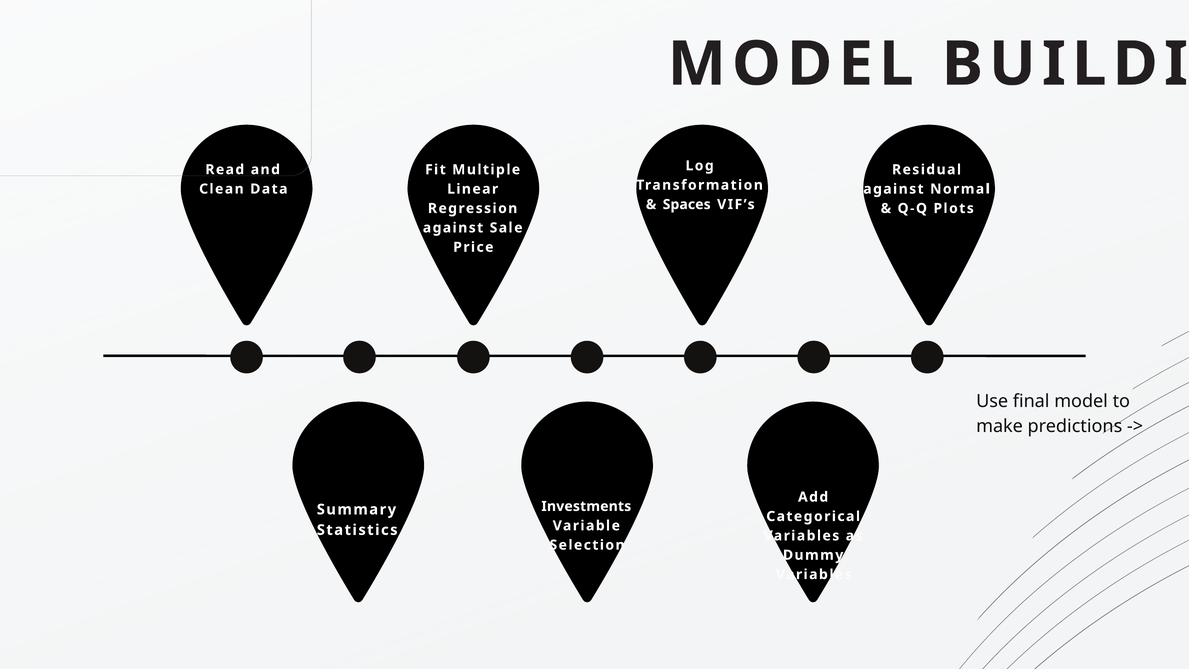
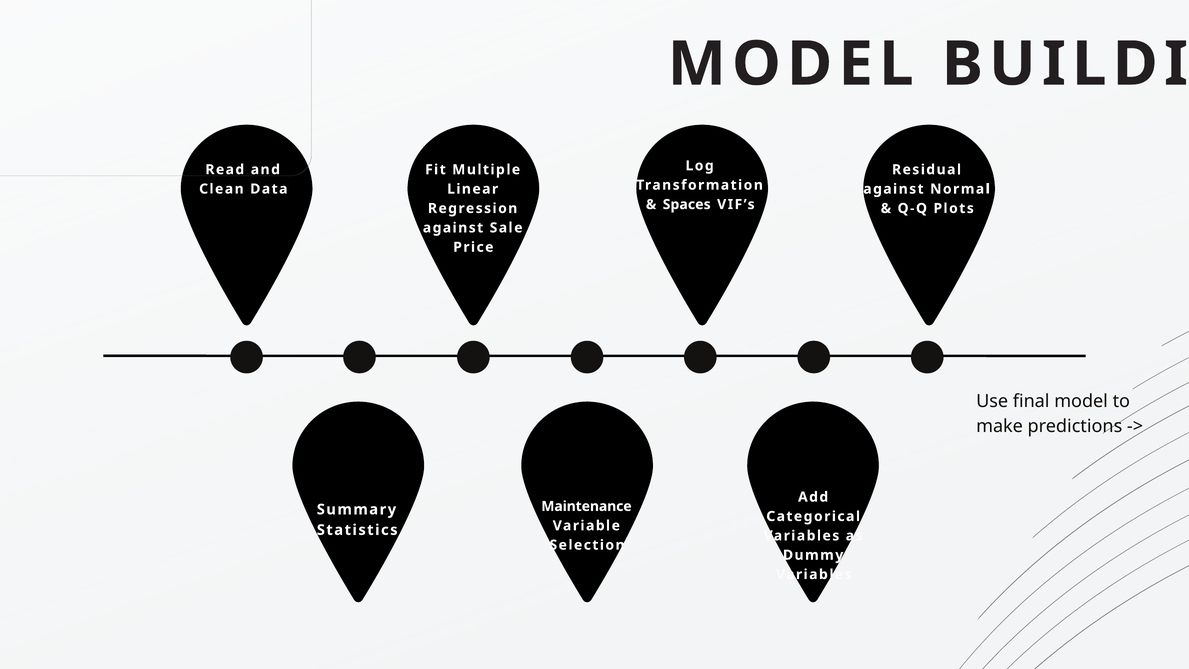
Investments: Investments -> Maintenance (586, 506)
